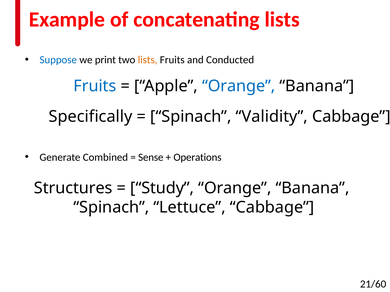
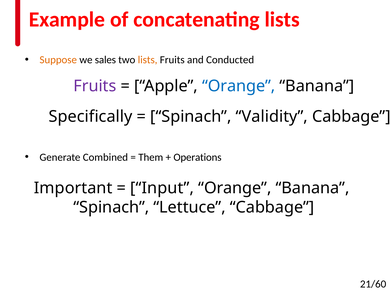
Suppose colour: blue -> orange (58, 60)
print: print -> sales (105, 60)
Fruits colour: blue -> purple (95, 86)
Sense: Sense -> Them (151, 157)
Structures: Structures -> Important (73, 188)
Study: Study -> Input (162, 188)
